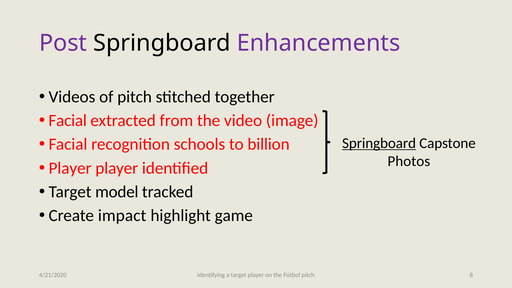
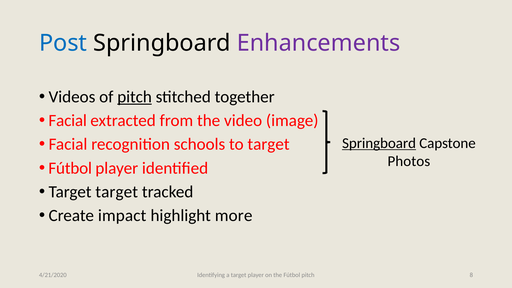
Post colour: purple -> blue (63, 43)
pitch underline: none -> present (135, 97)
to billion: billion -> target (269, 144)
Player: Player -> Fútbol (70, 168)
Target model: model -> target (117, 192)
game: game -> more (234, 216)
